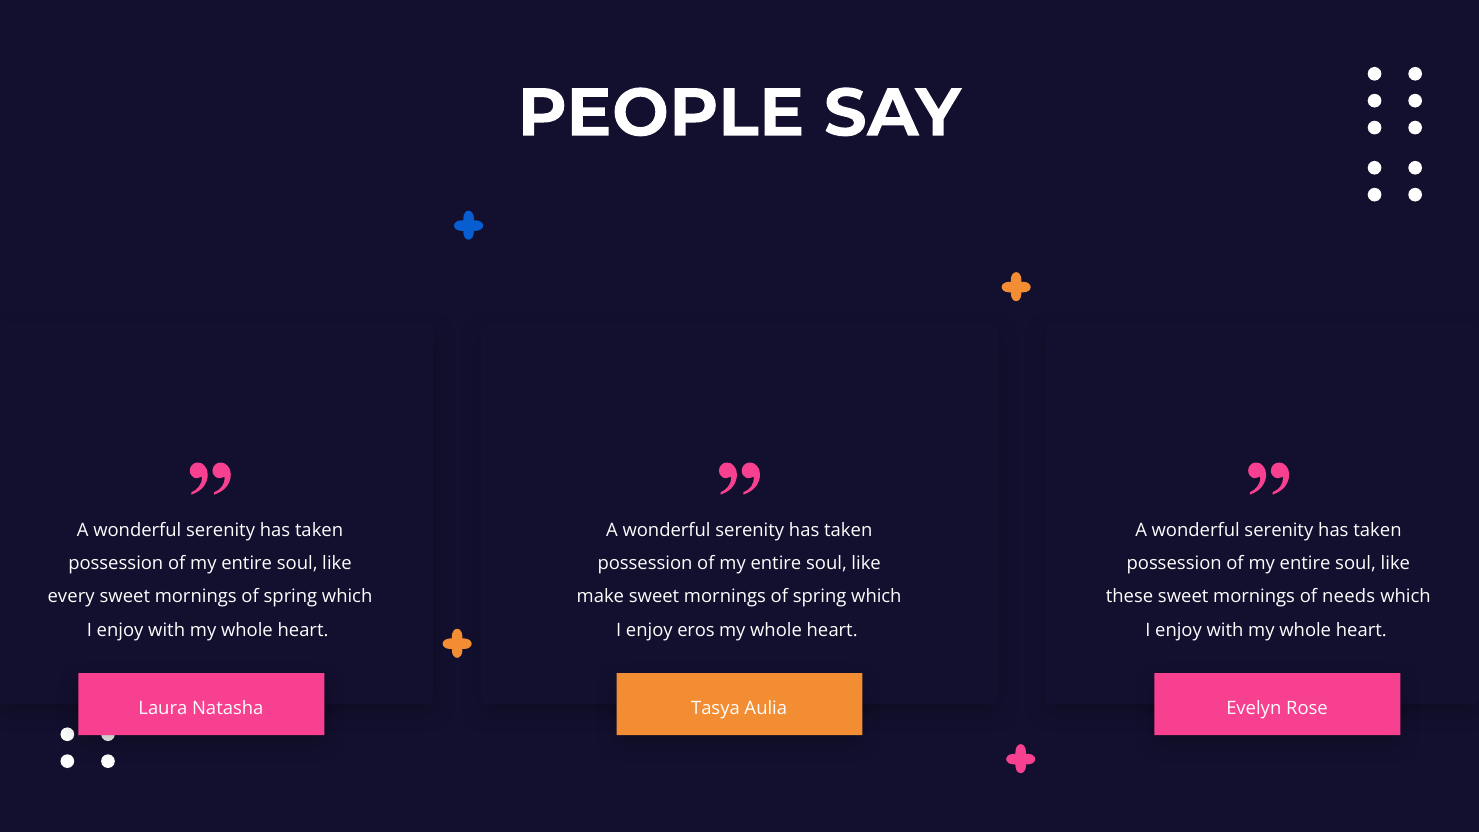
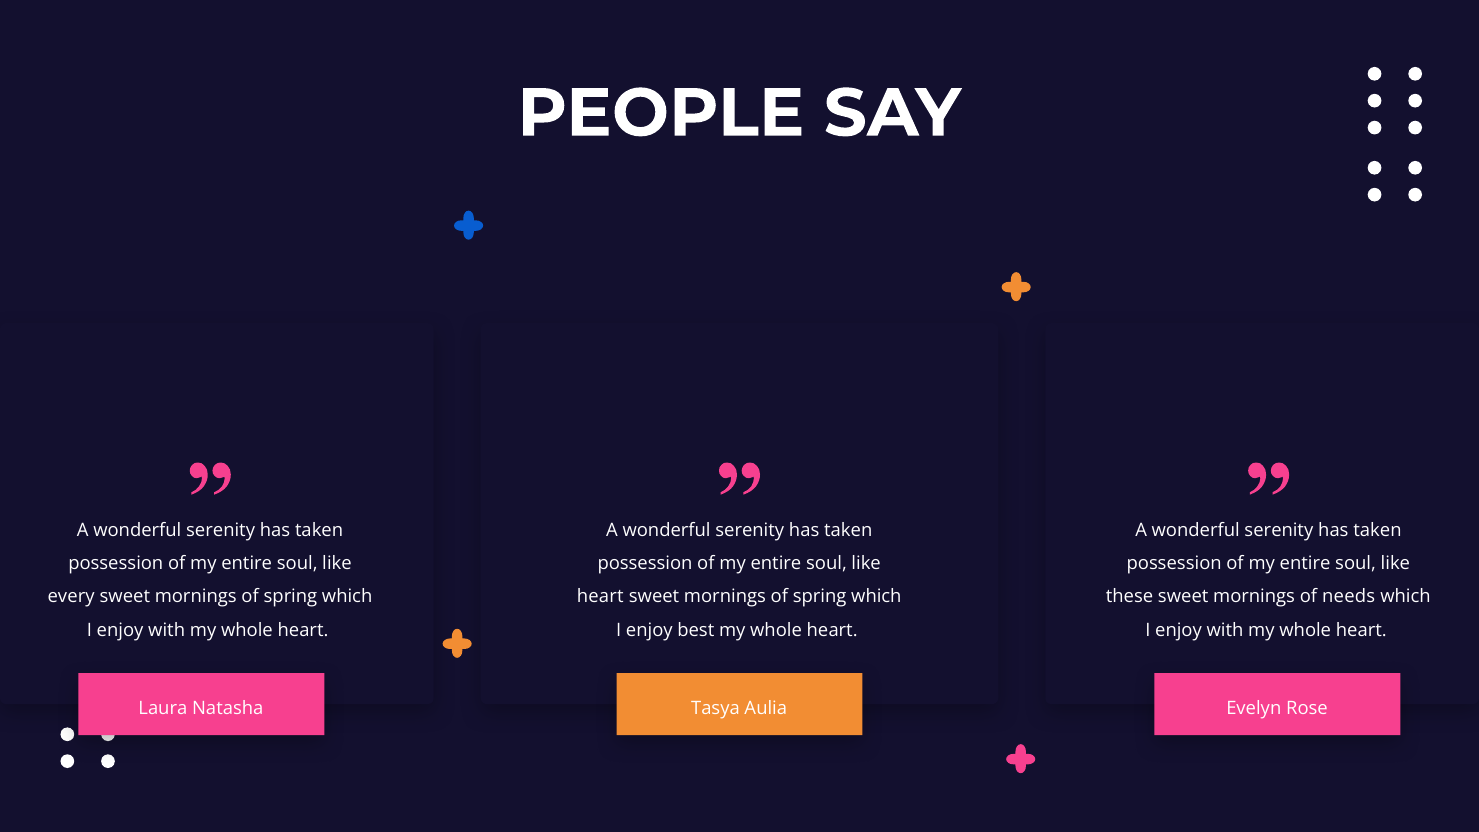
make: make -> heart (600, 597)
eros: eros -> best (696, 630)
